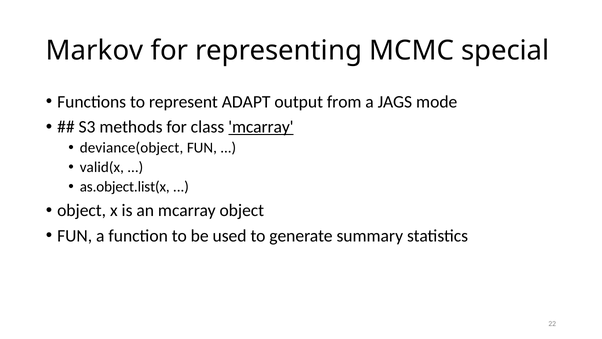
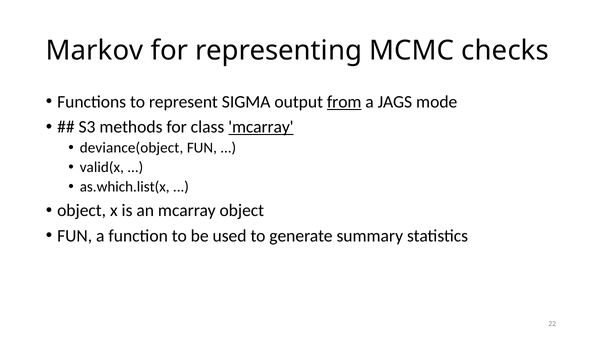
special: special -> checks (505, 51)
ADAPT: ADAPT -> SIGMA (246, 102)
from underline: none -> present (344, 102)
as.object.list(x: as.object.list(x -> as.which.list(x (125, 186)
